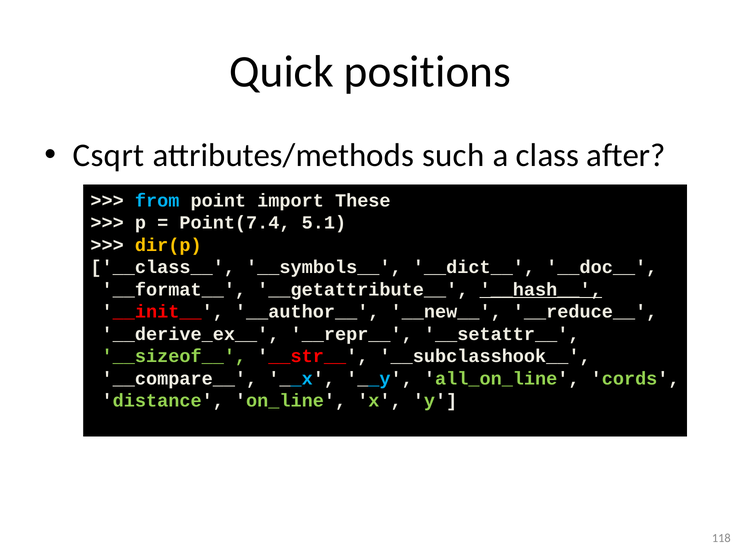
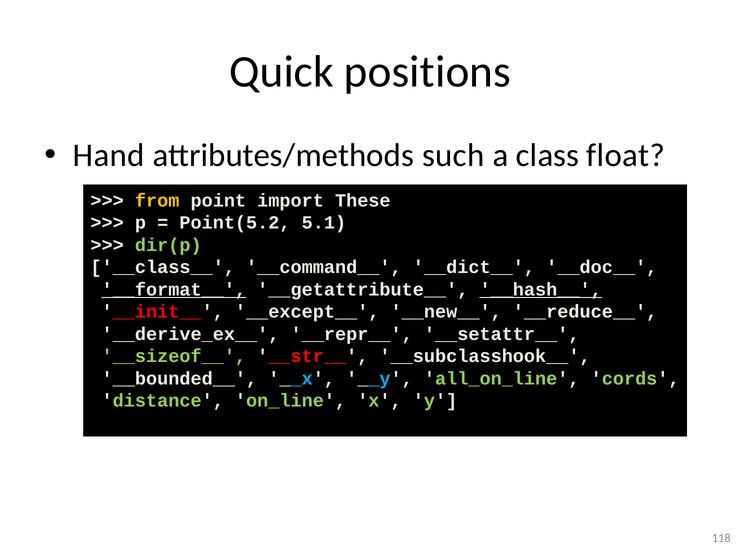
Csqrt: Csqrt -> Hand (109, 155)
after: after -> float (626, 155)
from colour: light blue -> yellow (157, 201)
Point(7.4: Point(7.4 -> Point(5.2 (235, 223)
dir(p colour: yellow -> light green (168, 245)
__symbols__: __symbols__ -> __command__ (324, 267)
__format__ underline: none -> present (174, 289)
__author__: __author__ -> __except__ (307, 312)
__compare__: __compare__ -> __bounded__ (179, 378)
